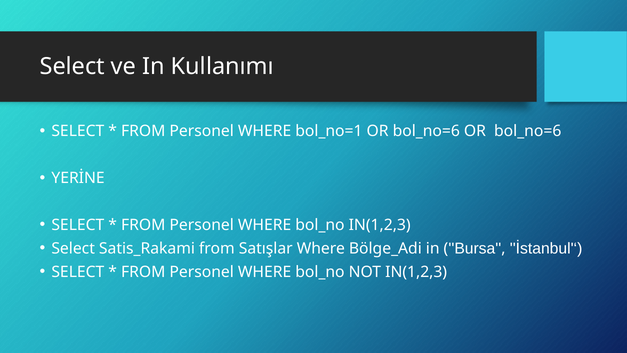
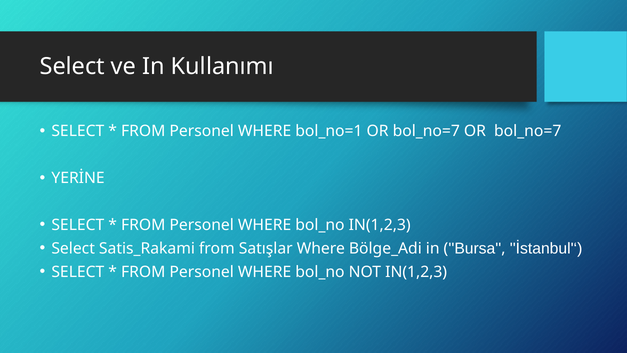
bol_no=1 OR bol_no=6: bol_no=6 -> bol_no=7 (426, 131)
bol_no=6: bol_no=6 -> bol_no=7 (528, 131)
